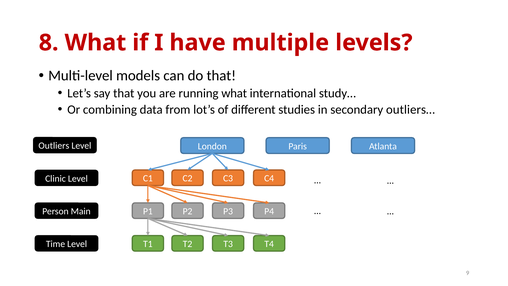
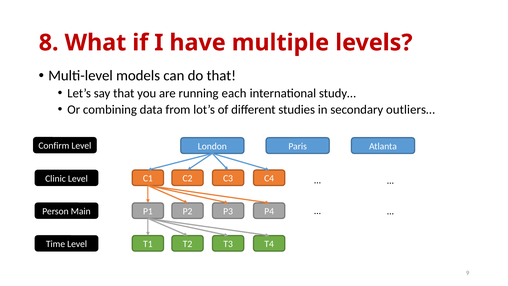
running what: what -> each (234, 93)
Outliers: Outliers -> Confirm (54, 146)
